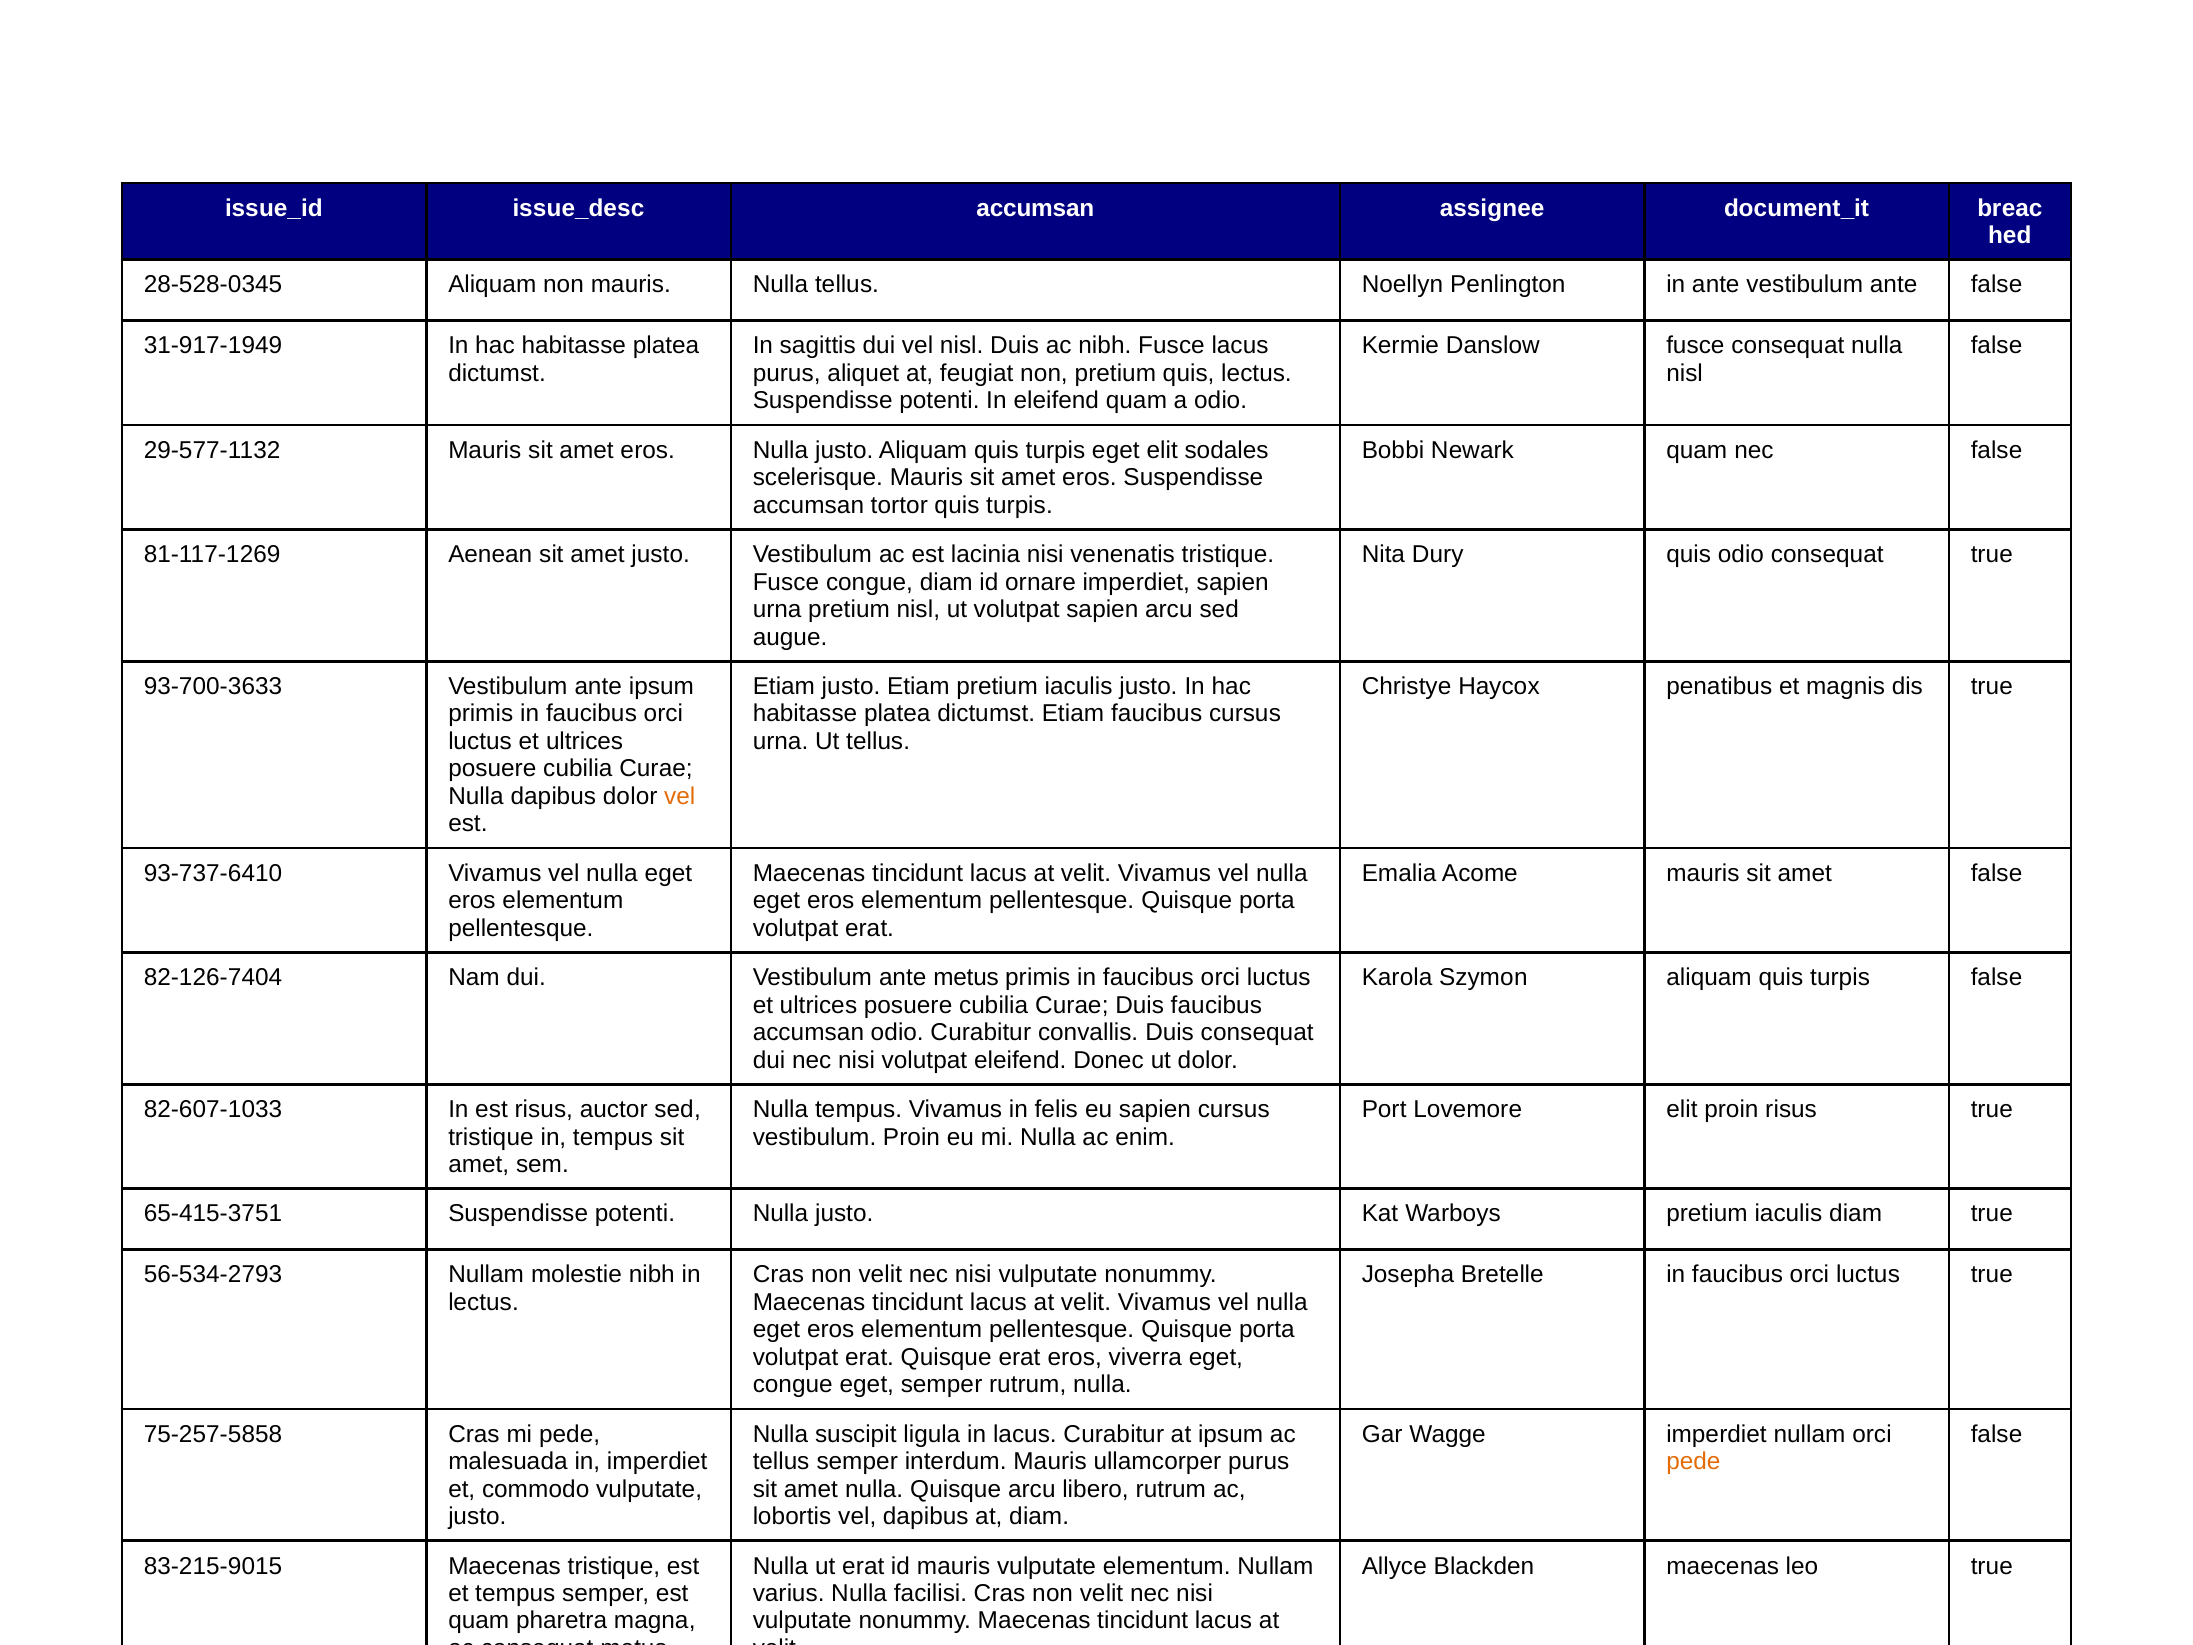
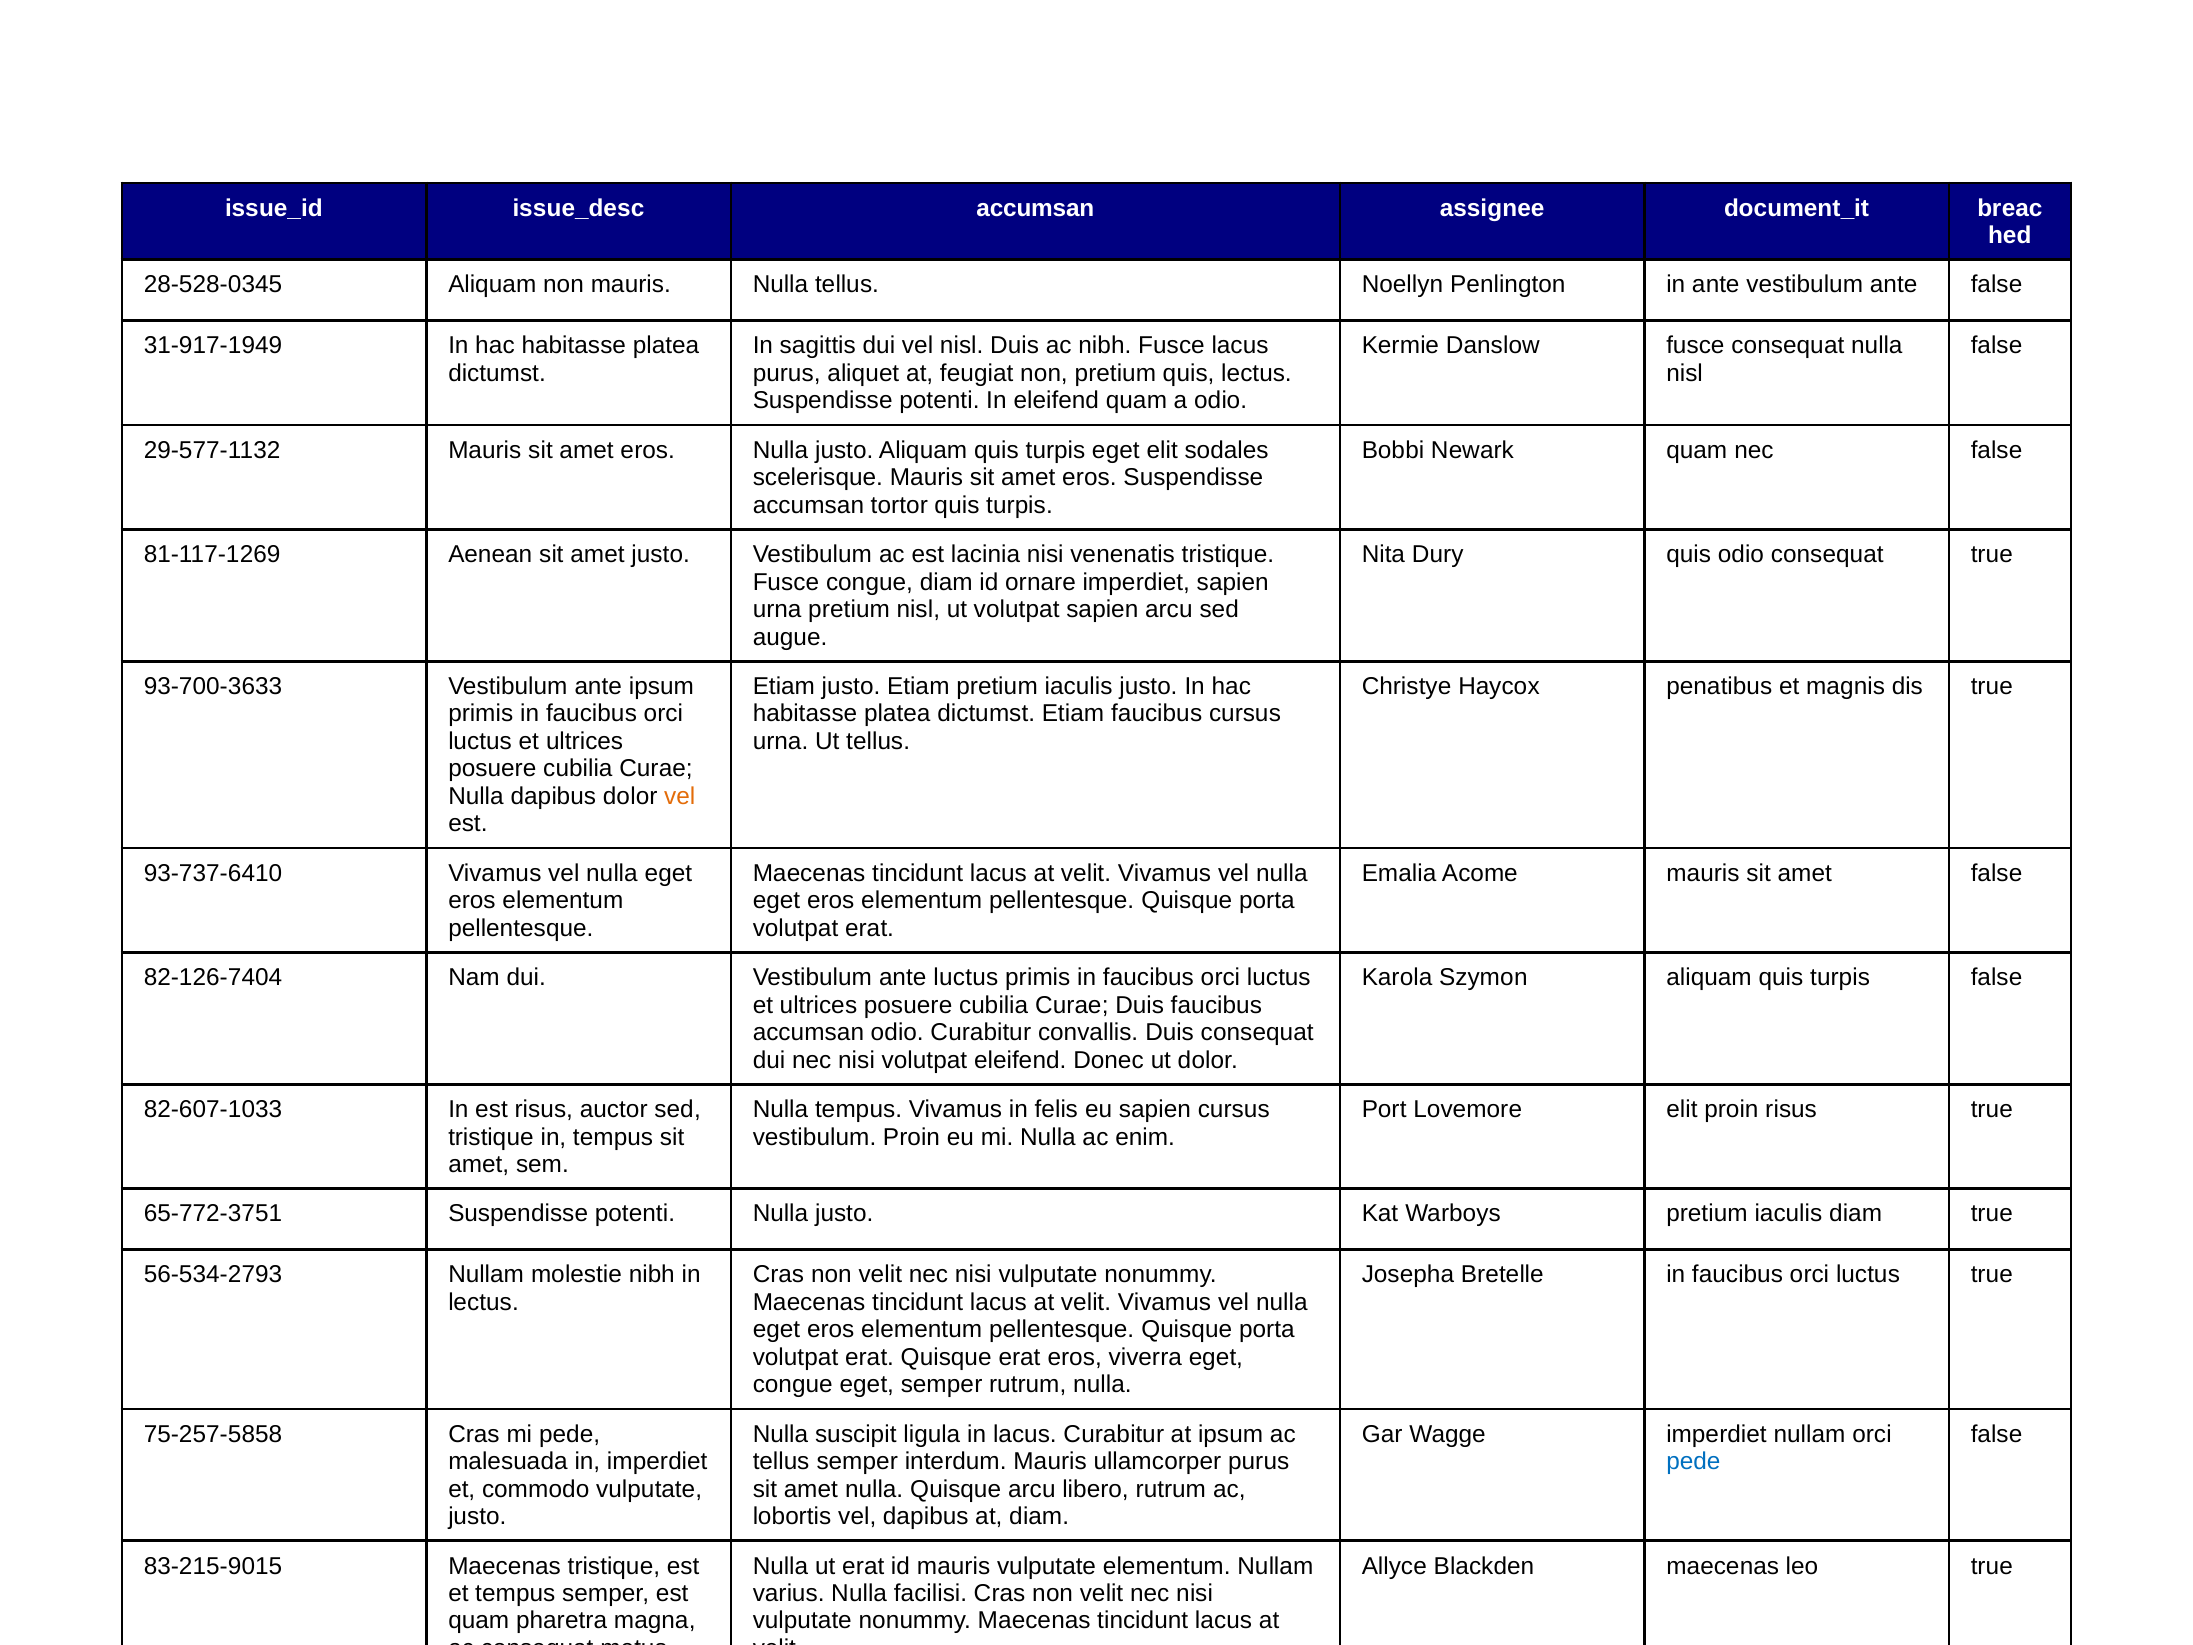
ante metus: metus -> luctus (966, 978)
65-415-3751: 65-415-3751 -> 65-772-3751 (213, 1214)
pede colour: orange -> blue (1693, 1461)
